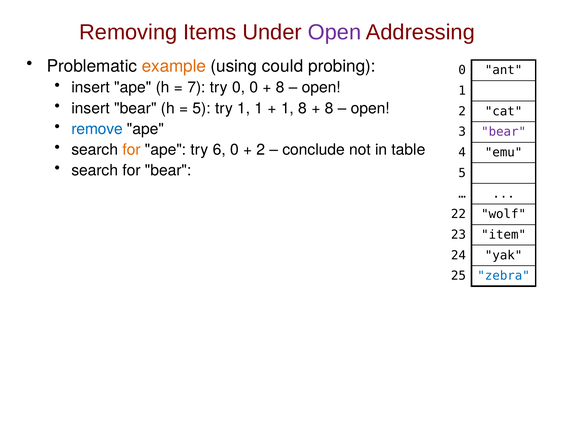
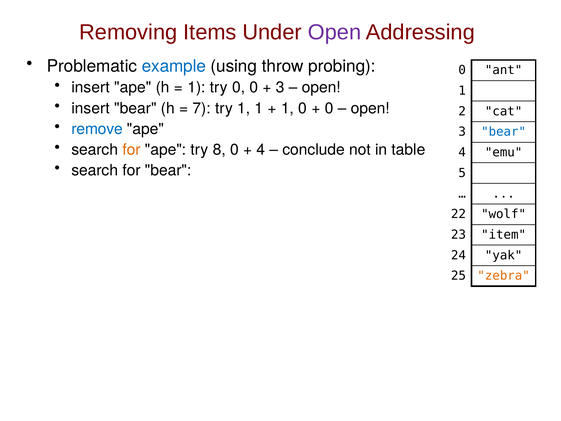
example colour: orange -> blue (174, 66)
could: could -> throw (283, 66)
7: 7 -> 1 (197, 87)
8: 8 -> 3 (280, 87)
5: 5 -> 7 (202, 108)
1 8: 8 -> 0 (303, 108)
8: 8 -> 0 (329, 108)
bear colour: purple -> blue (504, 132)
6: 6 -> 8 (219, 150)
2: 2 -> 4 (261, 150)
zebra colour: blue -> orange (504, 276)
